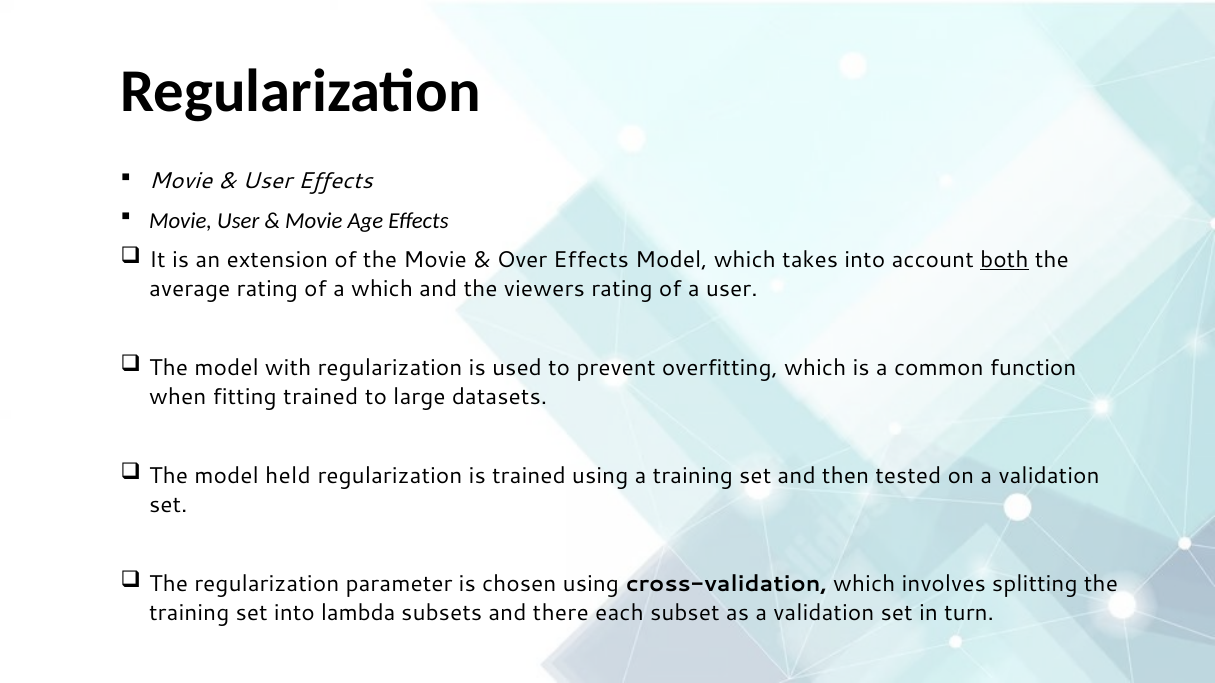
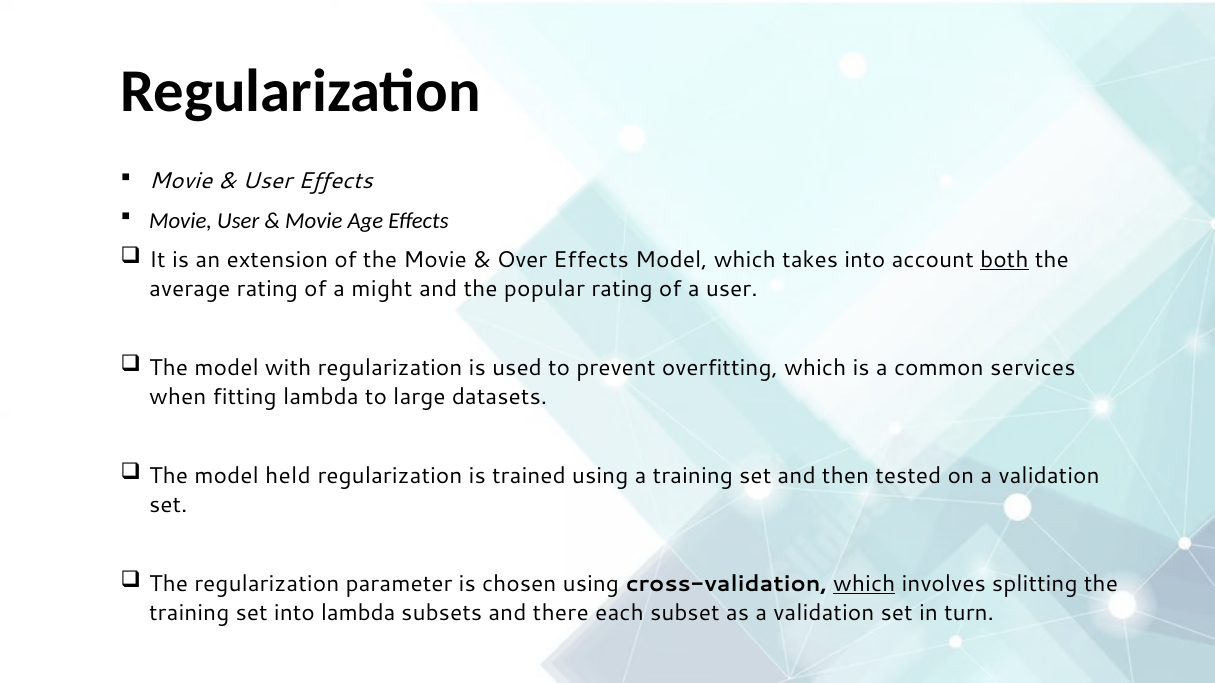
a which: which -> might (382, 289)
viewers: viewers -> popular (544, 289)
function: function -> services (1033, 368)
fitting trained: trained -> lambda (321, 397)
which underline: none -> present (864, 584)
